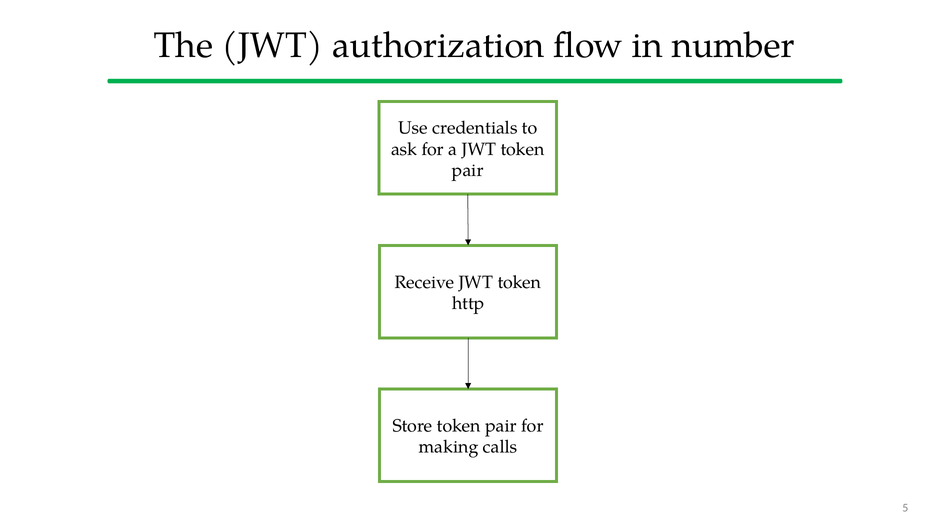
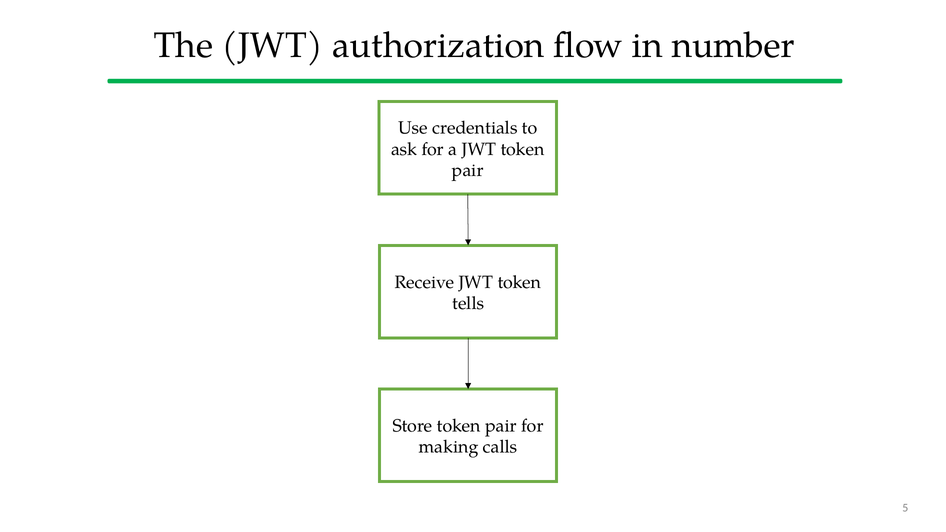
http: http -> tells (468, 304)
